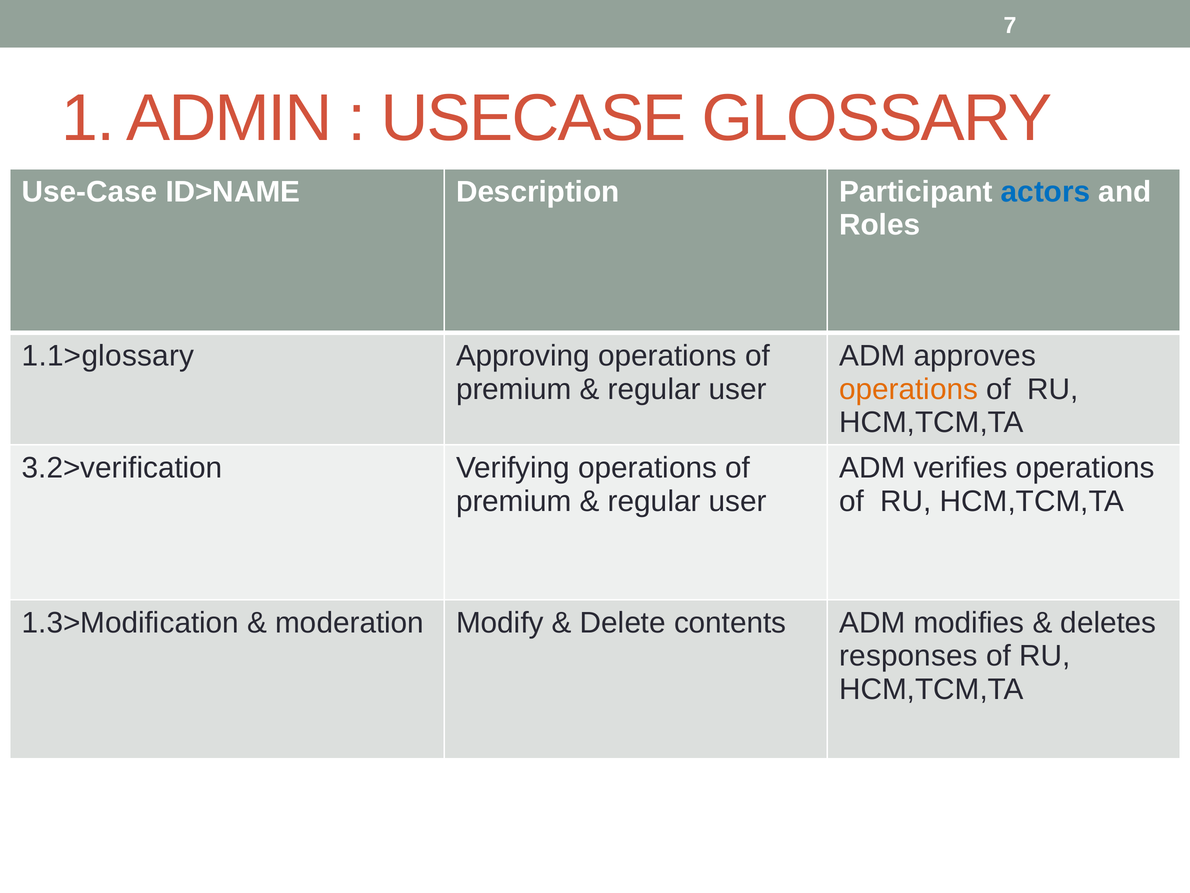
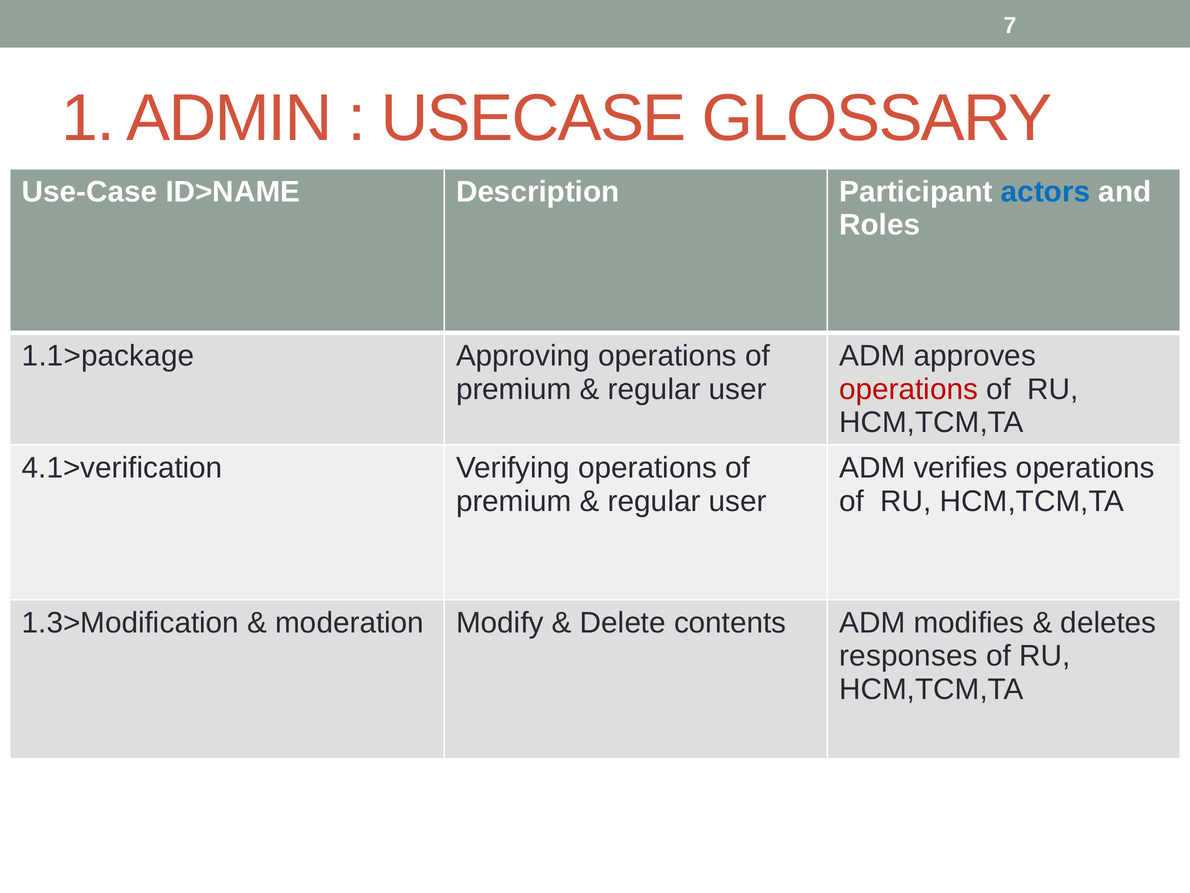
1.1>glossary: 1.1>glossary -> 1.1>package (108, 356)
operations colour: orange -> red (909, 389)
3.2>verification: 3.2>verification -> 4.1>verification (122, 468)
